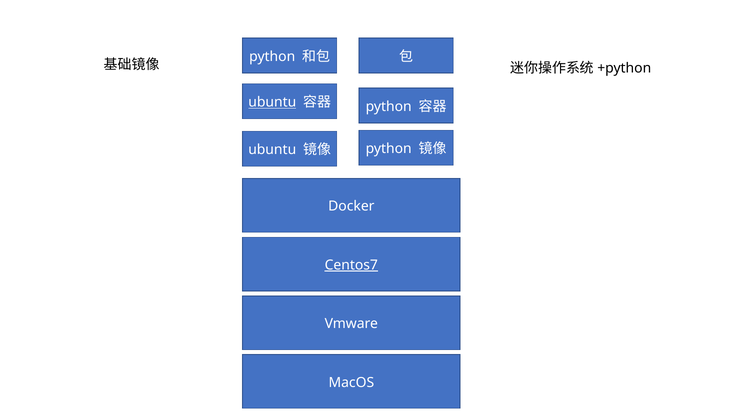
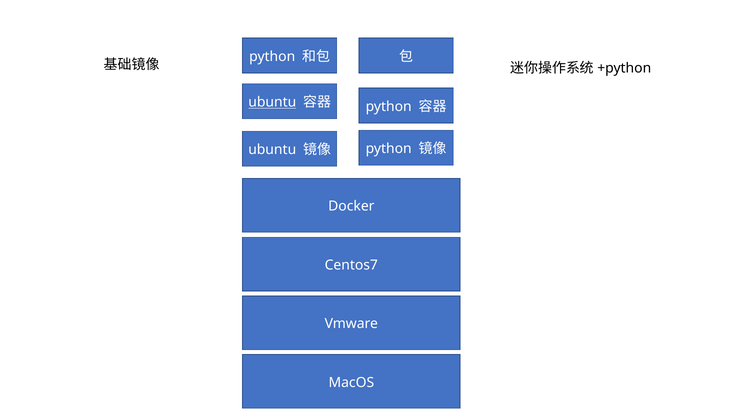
Centos7 underline: present -> none (351, 265)
